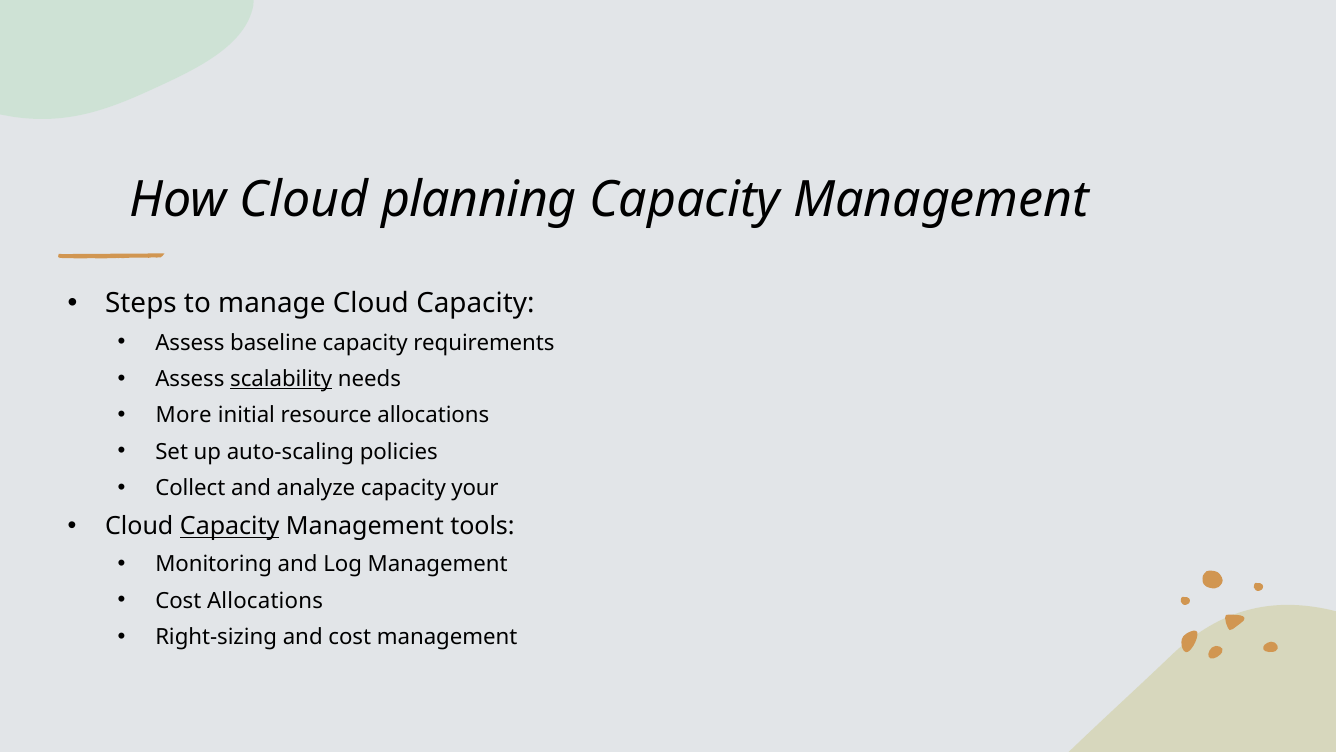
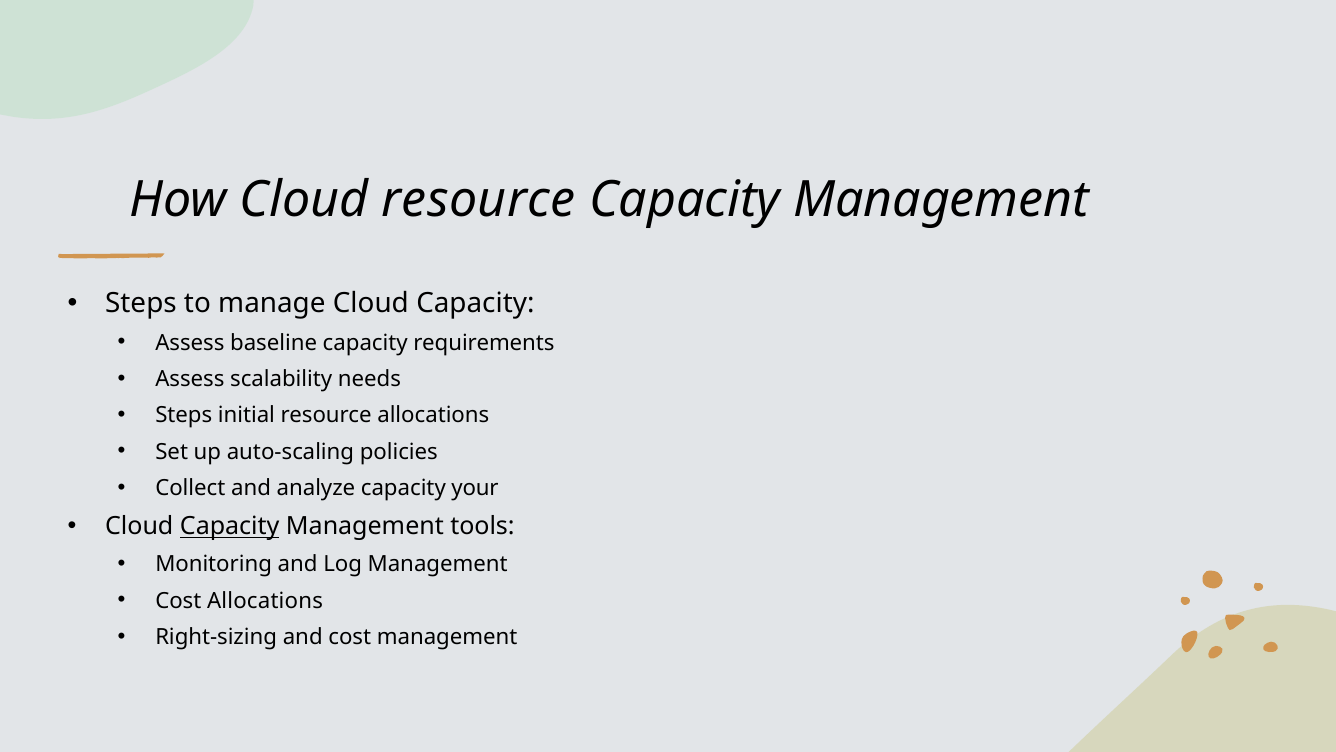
Cloud planning: planning -> resource (478, 200)
scalability underline: present -> none (281, 379)
More: More -> Steps (184, 415)
